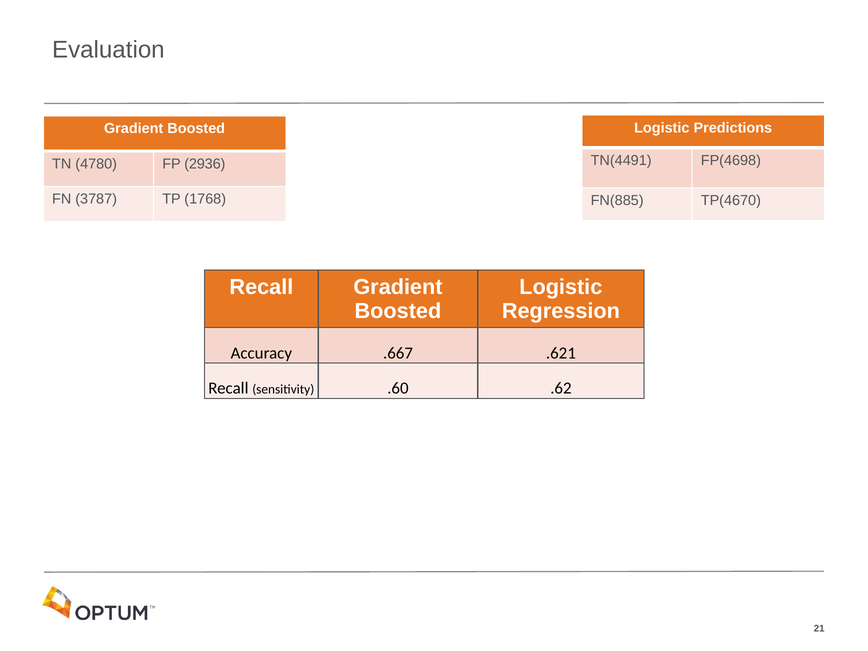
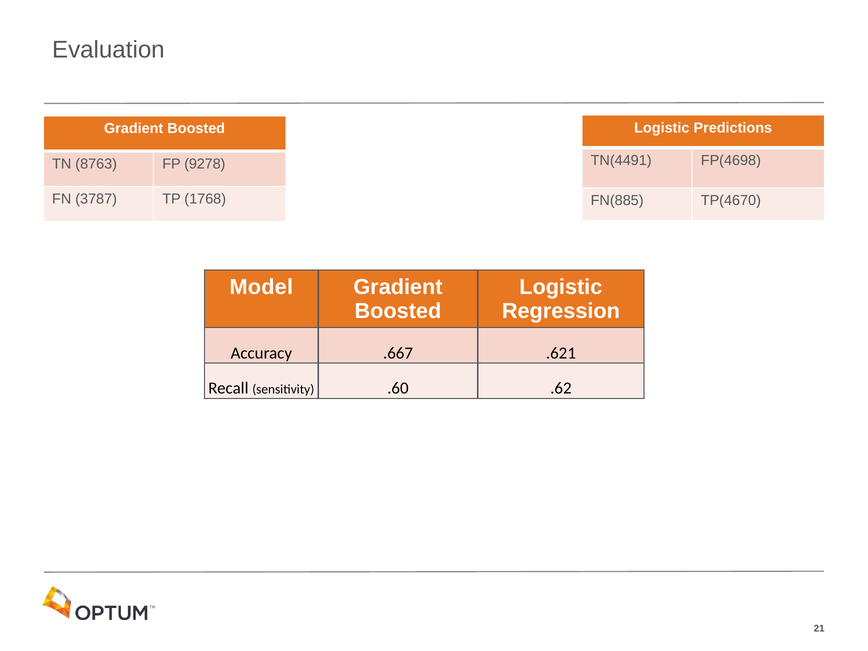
4780: 4780 -> 8763 (96, 164)
2936: 2936 -> 9278 (205, 164)
Recall: Recall -> Model (261, 287)
